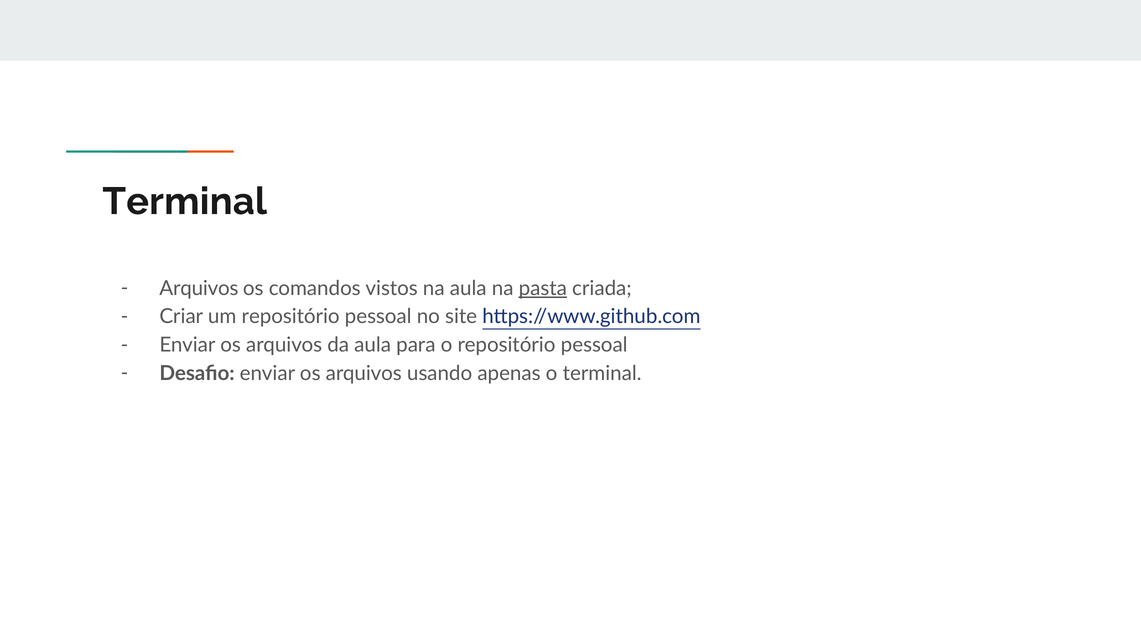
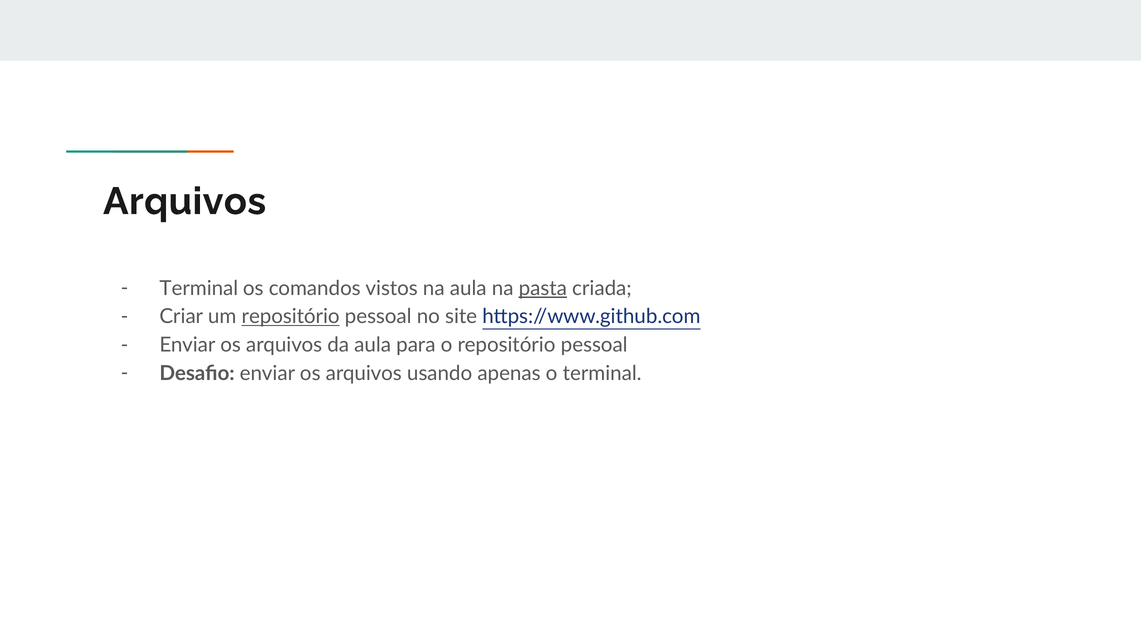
Terminal: Terminal -> Arquivos (185, 201)
Arquivos: Arquivos -> Terminal (199, 288)
repositório underline: none -> present (291, 317)
